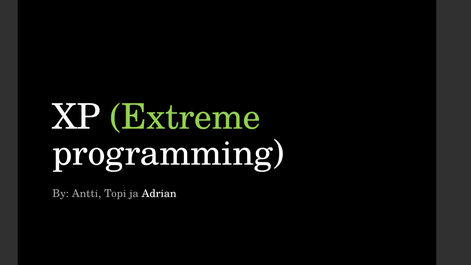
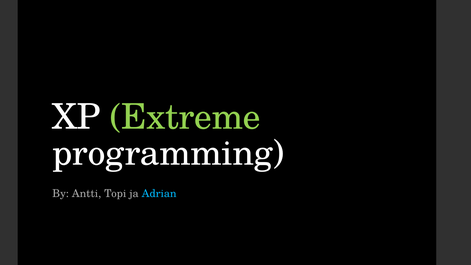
Adrian colour: white -> light blue (159, 194)
